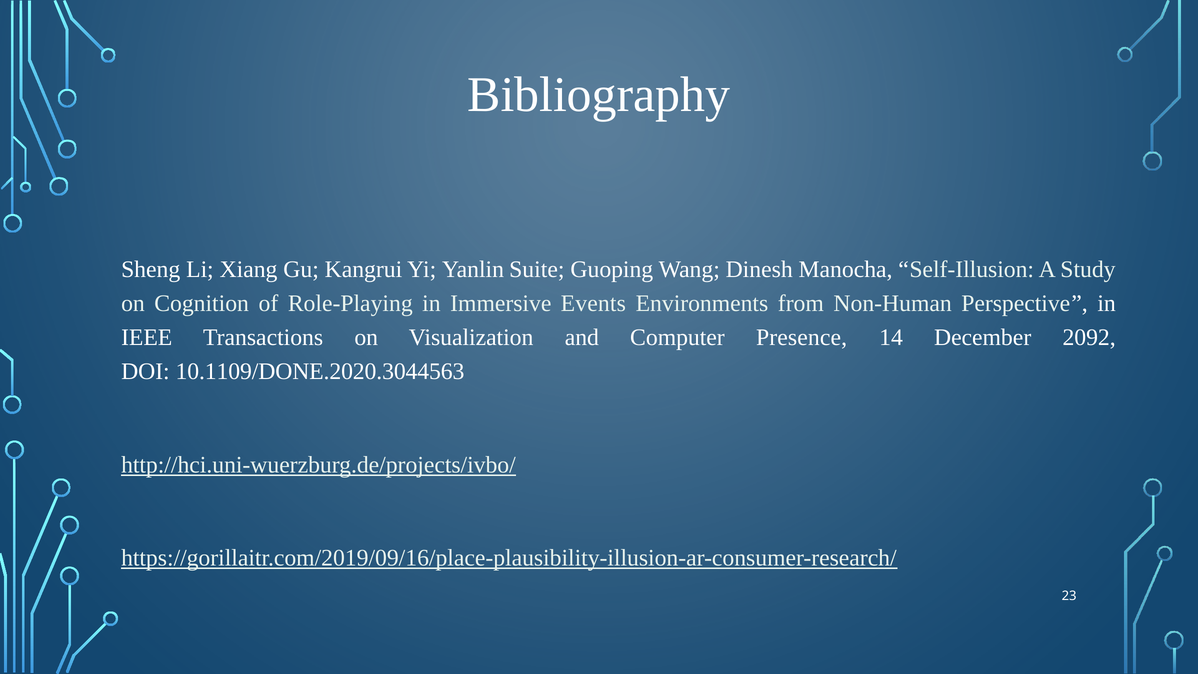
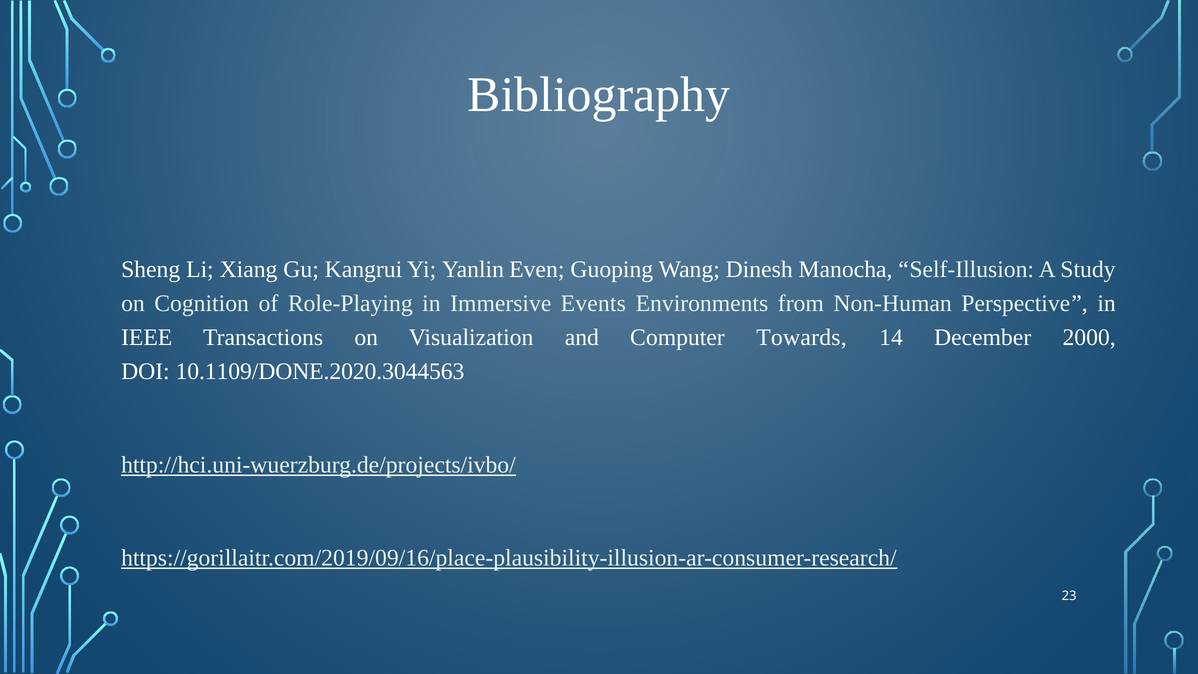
Suite: Suite -> Even (537, 269)
Presence: Presence -> Towards (801, 337)
2092: 2092 -> 2000 (1089, 337)
